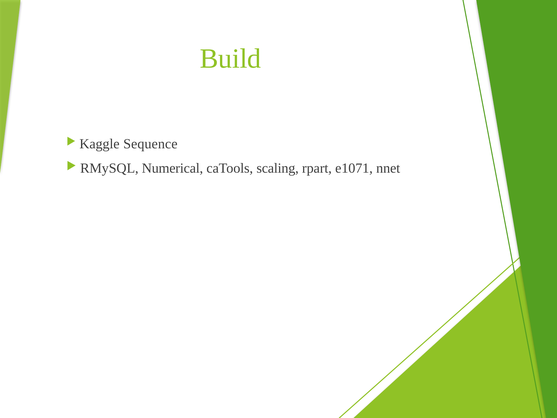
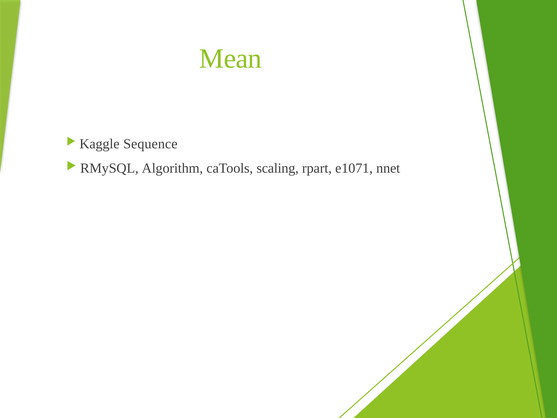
Build: Build -> Mean (231, 59)
Numerical: Numerical -> Algorithm (172, 168)
